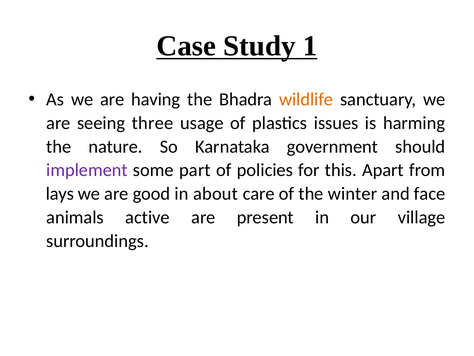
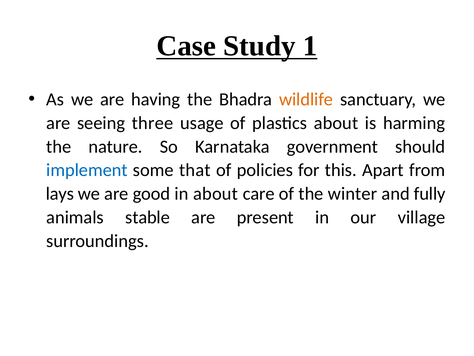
plastics issues: issues -> about (336, 123)
implement colour: purple -> blue (87, 170)
part: part -> that (195, 170)
face: face -> fully (430, 194)
active: active -> stable (148, 217)
